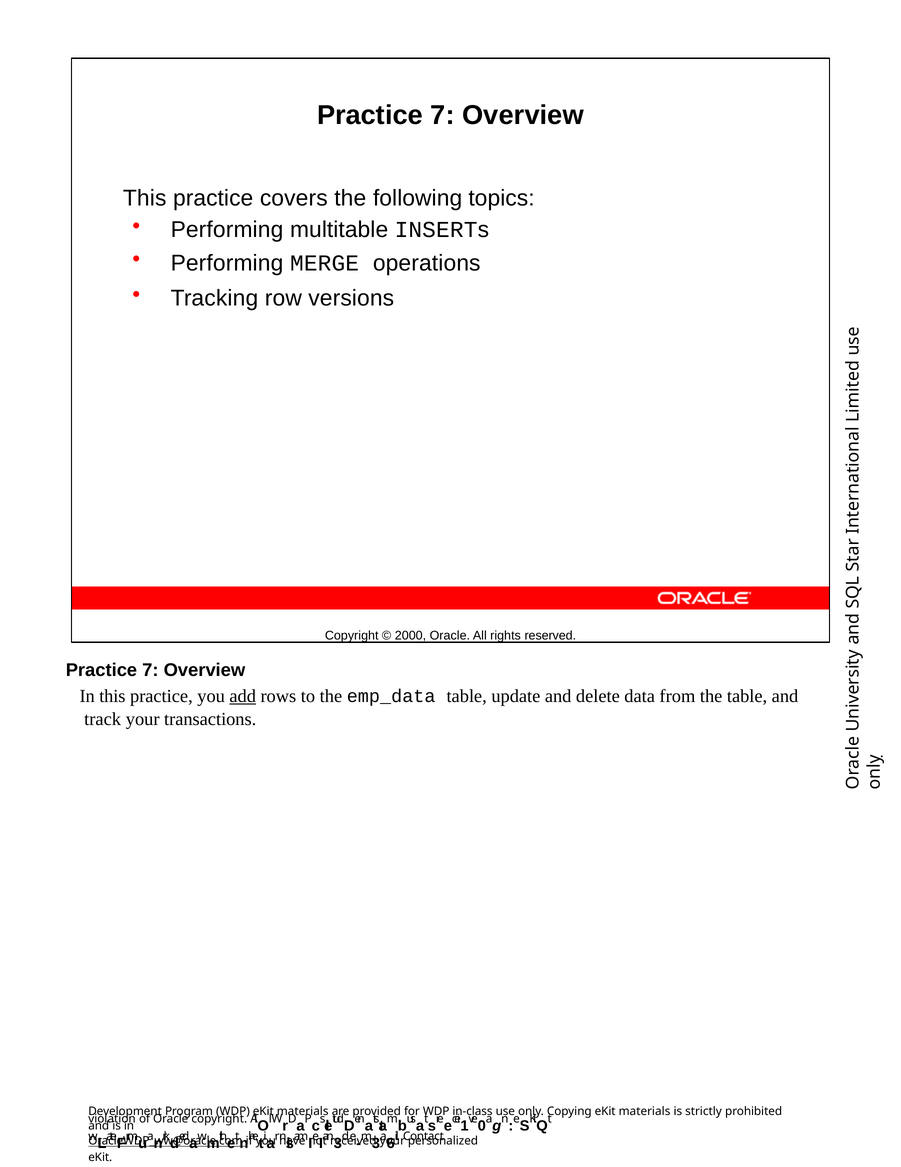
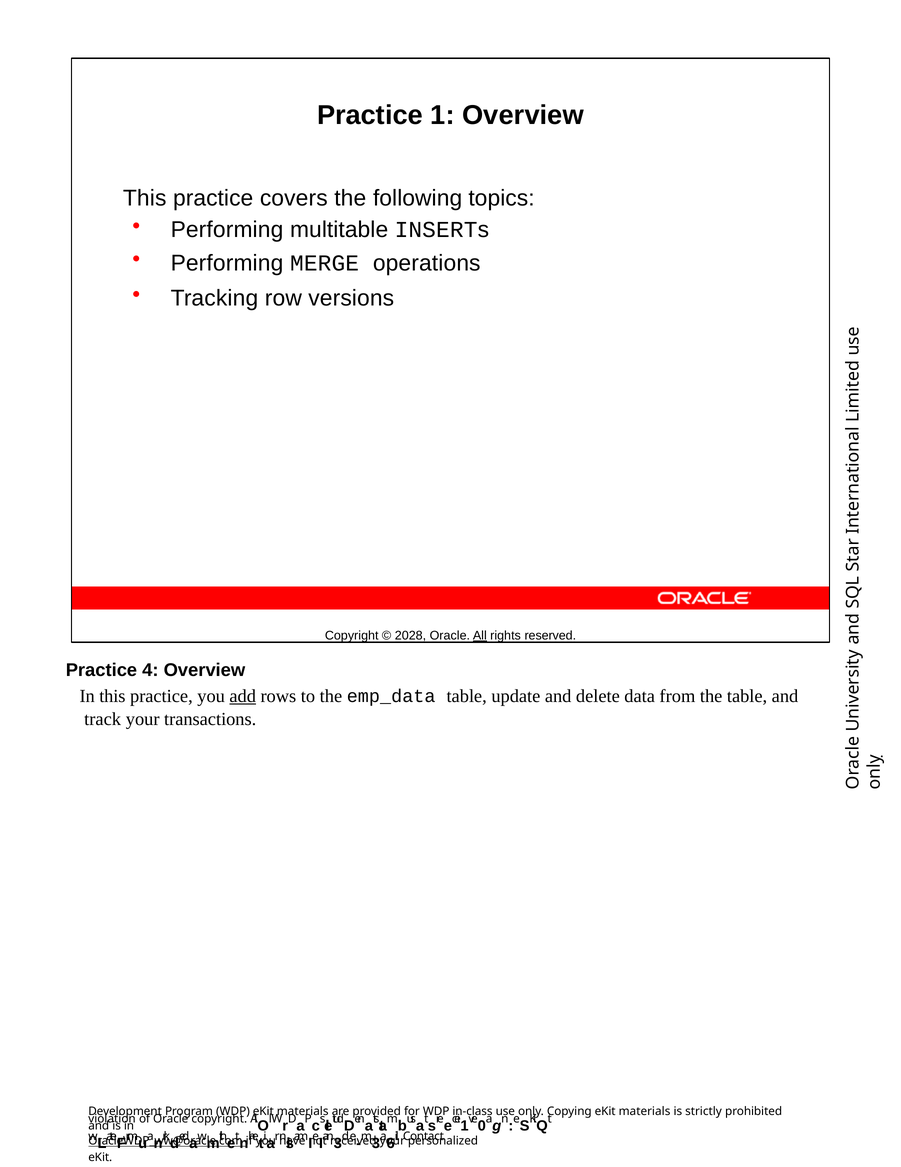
7: 7 -> 1 (443, 115)
2000: 2000 -> 2028 (410, 635)
All underline: none -> present (480, 635)
7: 7 -> 4 (150, 669)
